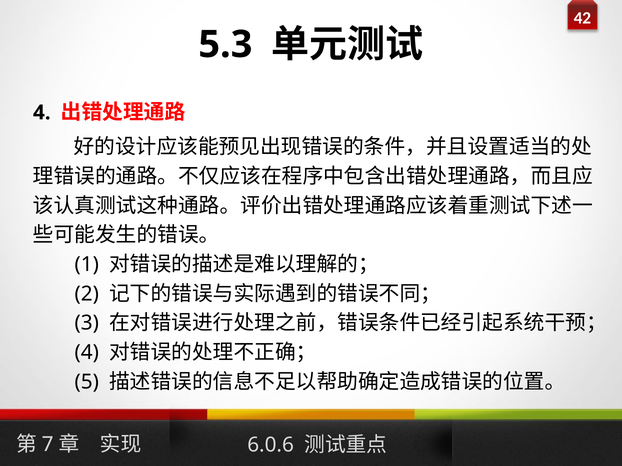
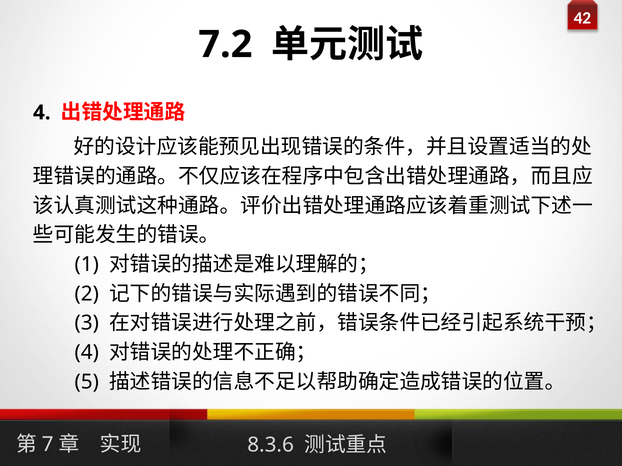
5.3: 5.3 -> 7.2 (225, 45)
6.0.6: 6.0.6 -> 8.3.6 (271, 446)
